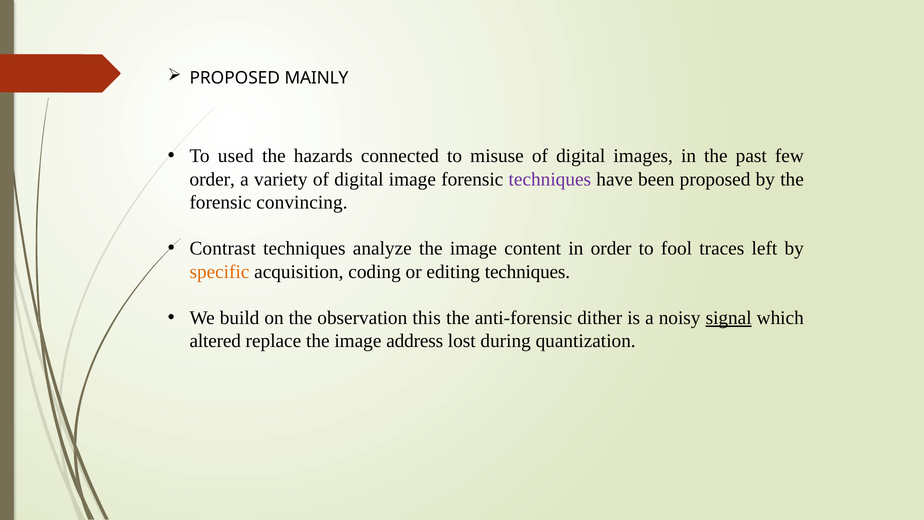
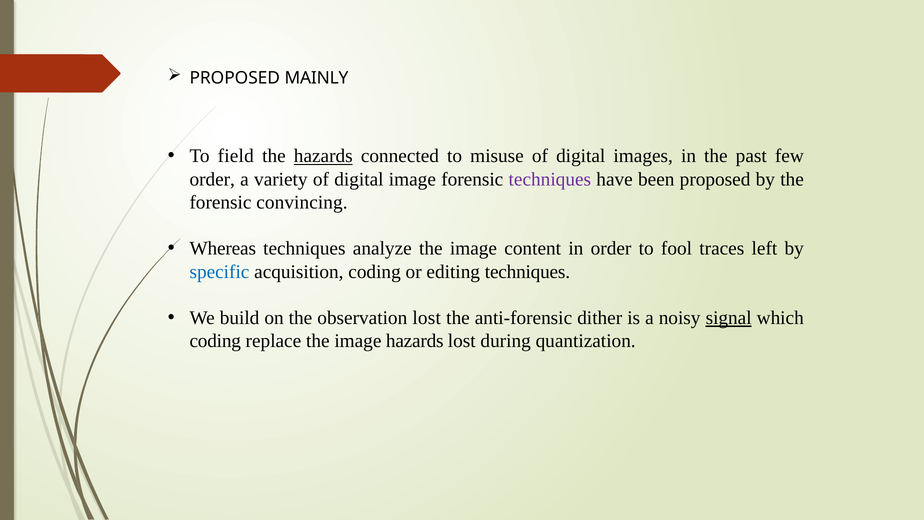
used: used -> field (236, 156)
hazards underline: none -> present (323, 156)
Contrast: Contrast -> Whereas (223, 248)
specific colour: orange -> blue (219, 272)
observation this: this -> lost (427, 318)
altered: altered -> coding (215, 341)
image address: address -> hazards (415, 341)
